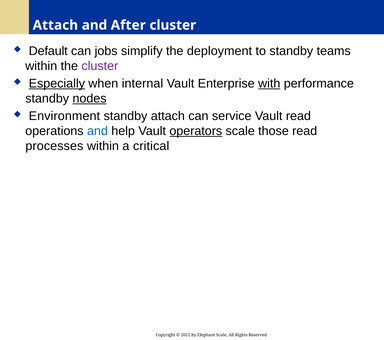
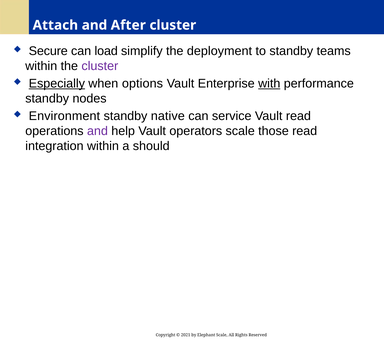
Default: Default -> Secure (48, 51)
jobs: jobs -> load (106, 51)
internal: internal -> options (142, 83)
nodes underline: present -> none (90, 98)
standby attach: attach -> native (168, 116)
and colour: blue -> purple (97, 131)
operators underline: present -> none (196, 131)
processes: processes -> integration (54, 146)
critical: critical -> should (151, 146)
